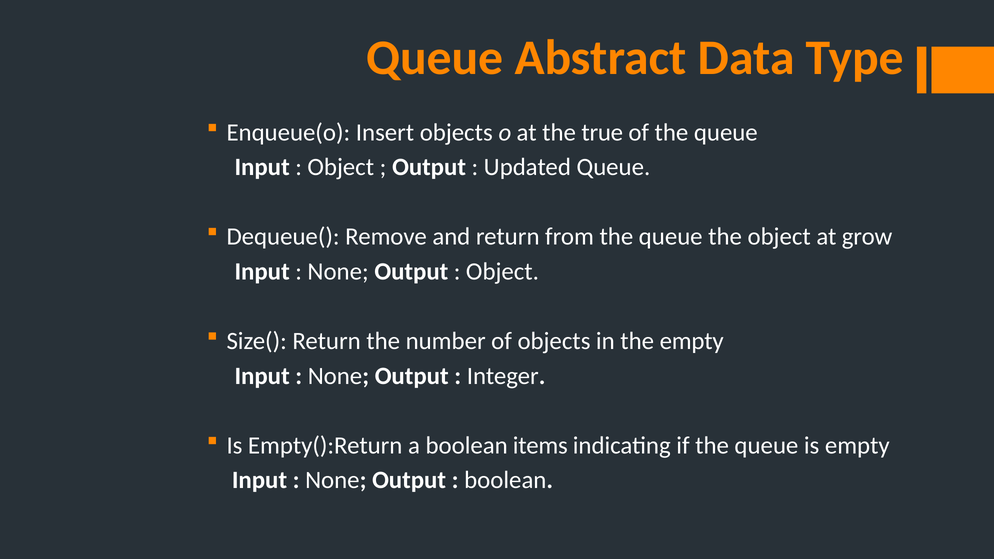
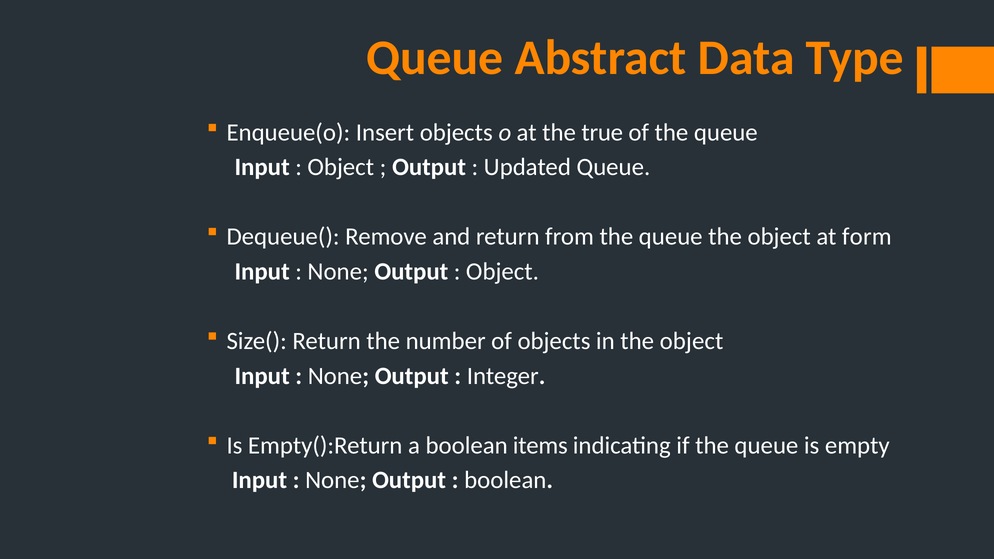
grow: grow -> form (867, 237)
in the empty: empty -> object (692, 341)
